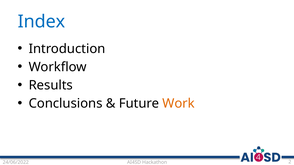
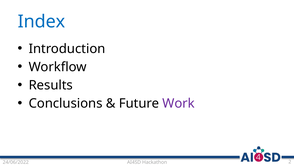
Work colour: orange -> purple (179, 104)
